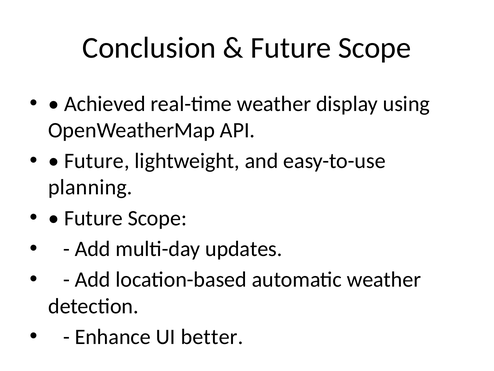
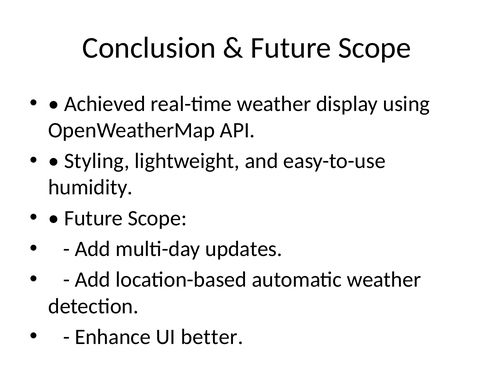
Future: Future -> Styling (97, 161)
planning: planning -> humidity (90, 187)
